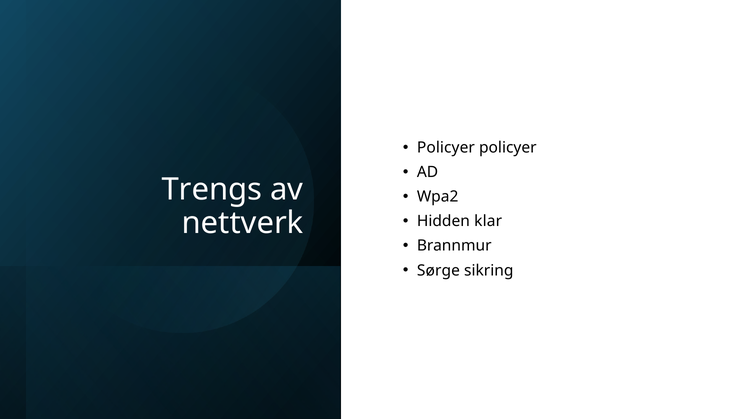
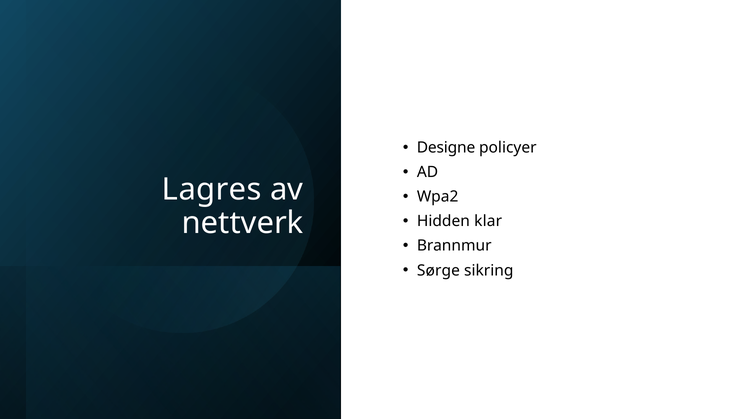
Policyer: Policyer -> Designe (446, 148)
Trengs: Trengs -> Lagres (212, 190)
